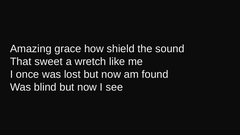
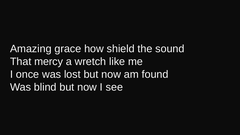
sweet: sweet -> mercy (49, 62)
